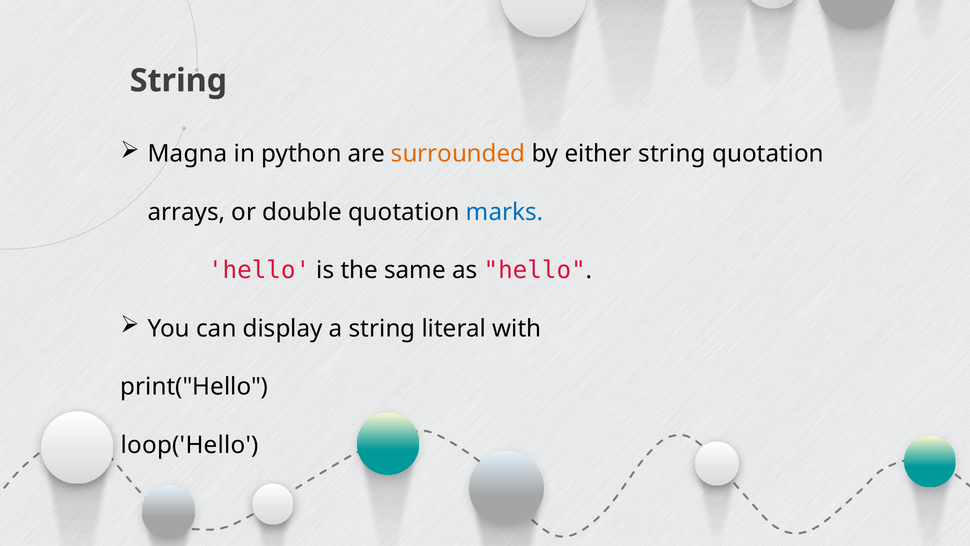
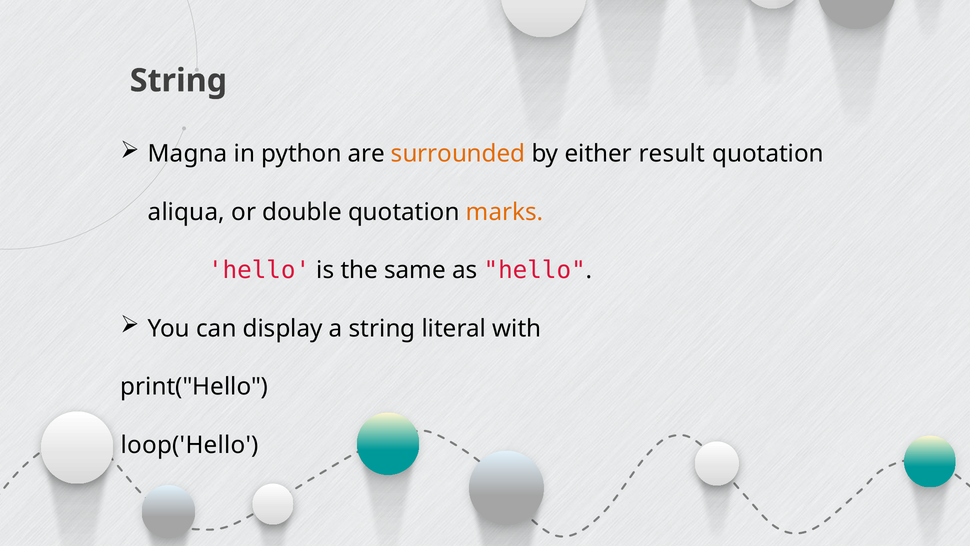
either string: string -> result (672, 154)
arrays: arrays -> aliqua (186, 212)
marks colour: blue -> orange (505, 212)
